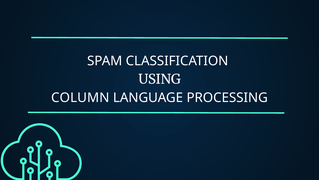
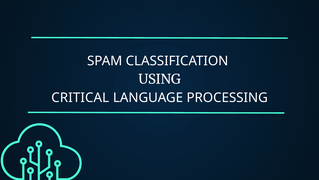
COLUMN: COLUMN -> CRITICAL (80, 97)
